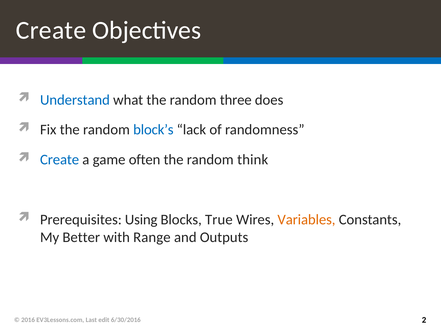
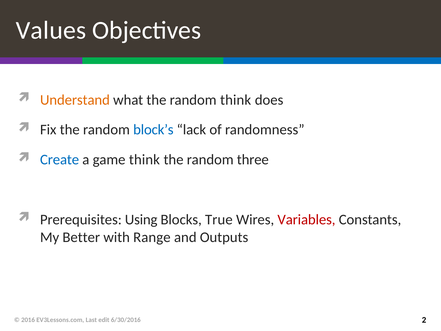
Create: Create -> Values (51, 30)
Understand colour: blue -> orange (75, 100)
random three: three -> think (236, 100)
game often: often -> think (144, 160)
think: think -> three (253, 160)
Variables colour: orange -> red (306, 219)
